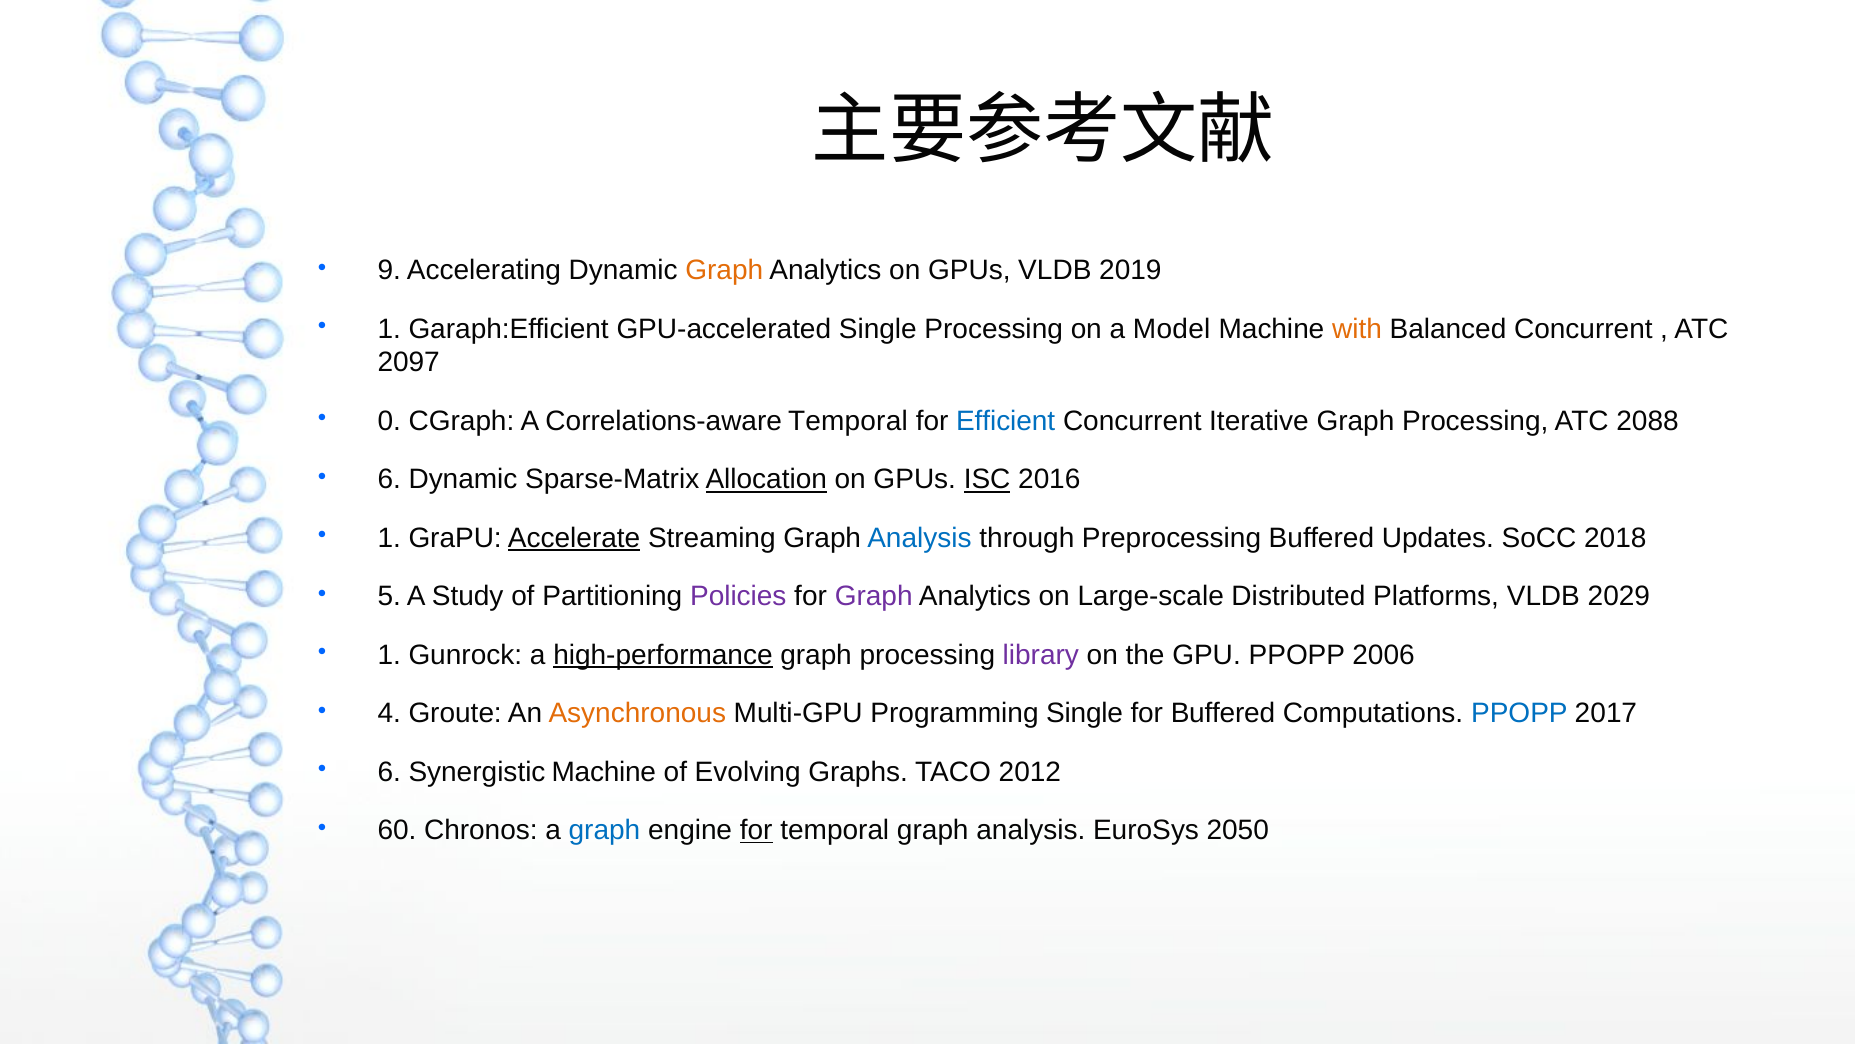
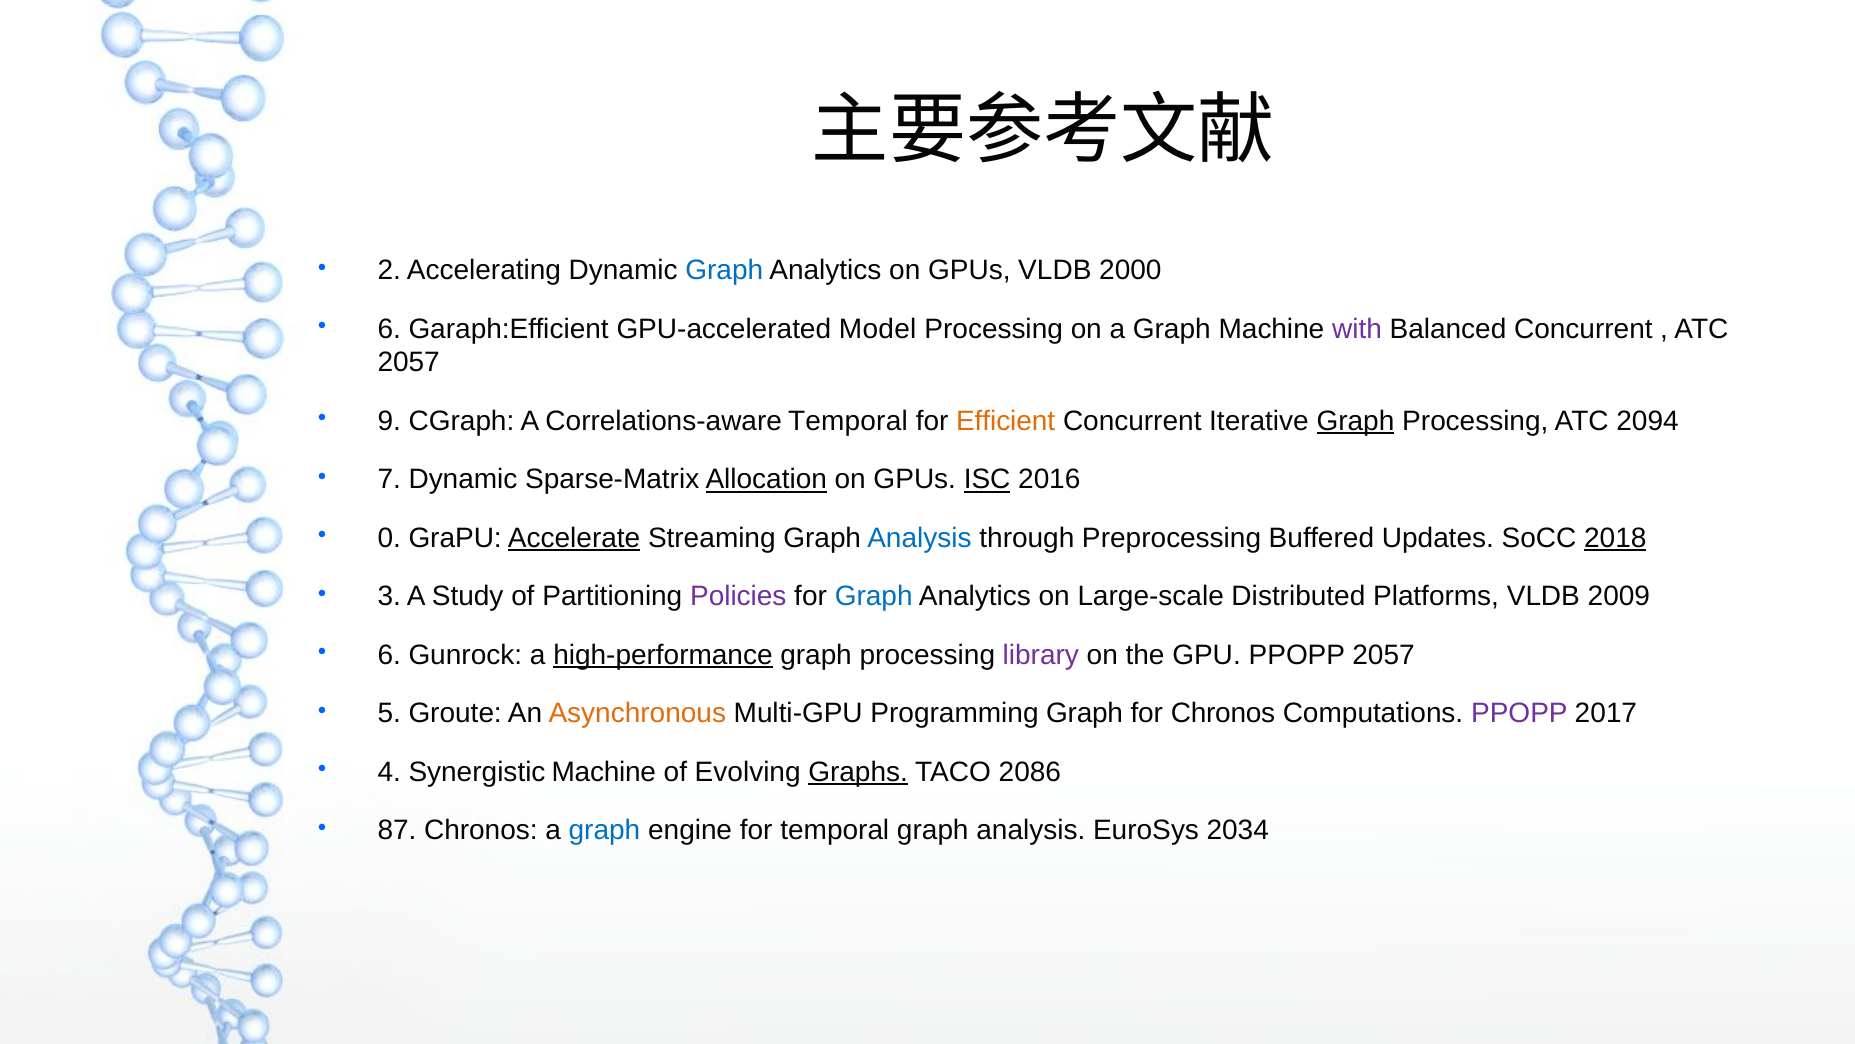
9: 9 -> 2 (389, 270)
Graph colour: orange -> blue (724, 270)
2019: 2019 -> 2000 (1130, 270)
1: 1 -> 6 (389, 329)
GPU-accelerated Single: Single -> Model (878, 329)
on a Model: Model -> Graph (1172, 329)
with colour: orange -> purple (1357, 329)
2097: 2097 -> 2057 (409, 363)
0: 0 -> 9 (389, 421)
Efficient colour: blue -> orange (1006, 421)
Graph underline: none -> present (1355, 421)
2088: 2088 -> 2094 (1648, 421)
6: 6 -> 7 (389, 479)
1: 1 -> 0 (389, 538)
2018 underline: none -> present (1615, 538)
5: 5 -> 3 (389, 596)
Graph colour: purple -> blue (874, 596)
2029: 2029 -> 2009 (1619, 596)
1: 1 -> 6 (389, 655)
PPOPP 2006: 2006 -> 2057 (1384, 655)
4: 4 -> 5 (389, 713)
Programming Single: Single -> Graph (1085, 713)
for Buffered: Buffered -> Chronos (1223, 713)
PPOPP colour: blue -> purple (1519, 713)
6: 6 -> 4 (389, 772)
Graphs underline: none -> present (858, 772)
2012: 2012 -> 2086 (1030, 772)
60: 60 -> 87 (397, 830)
for underline: present -> none (756, 830)
2050: 2050 -> 2034 (1238, 830)
